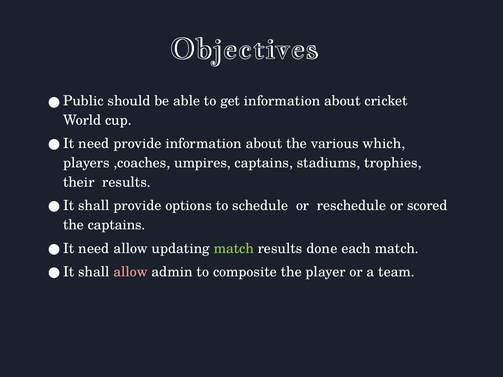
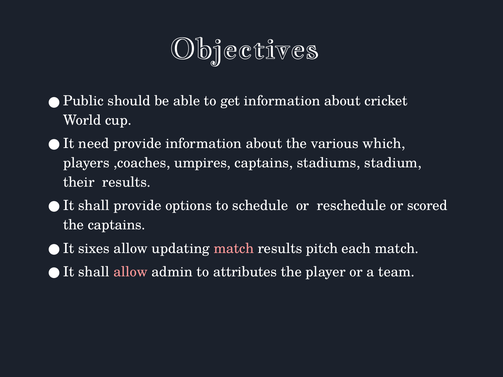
trophies: trophies -> stadium (393, 163)
need: need -> sixes (94, 249)
match colour: light green -> pink (234, 249)
done: done -> pitch (322, 249)
composite: composite -> attributes (245, 272)
